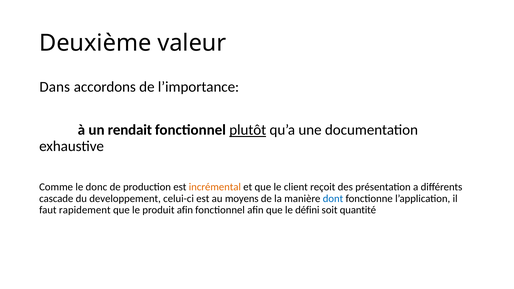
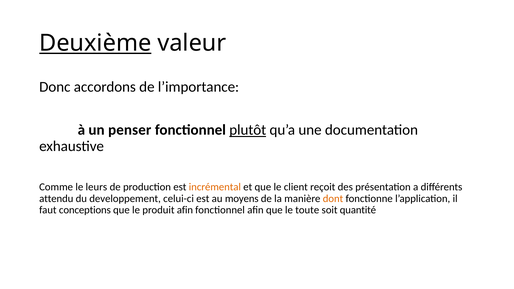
Deuxième underline: none -> present (95, 43)
Dans: Dans -> Donc (55, 87)
rendait: rendait -> penser (130, 130)
donc: donc -> leurs (96, 187)
cascade: cascade -> attendu (56, 199)
dont colour: blue -> orange (333, 199)
rapidement: rapidement -> conceptions (85, 210)
défini: défini -> toute (307, 210)
